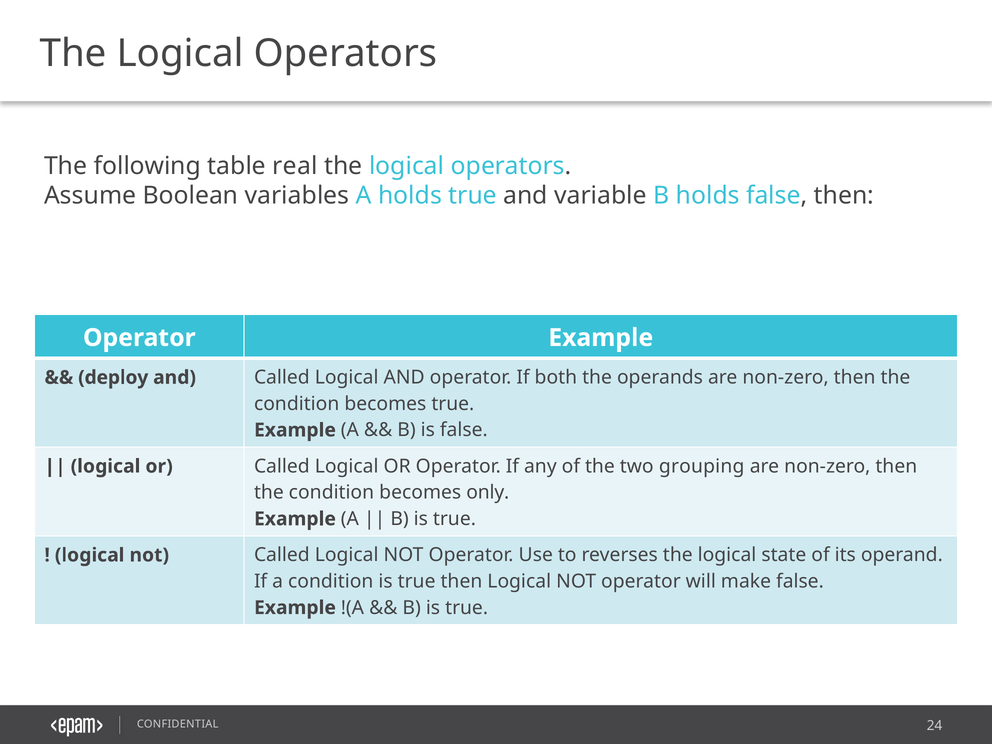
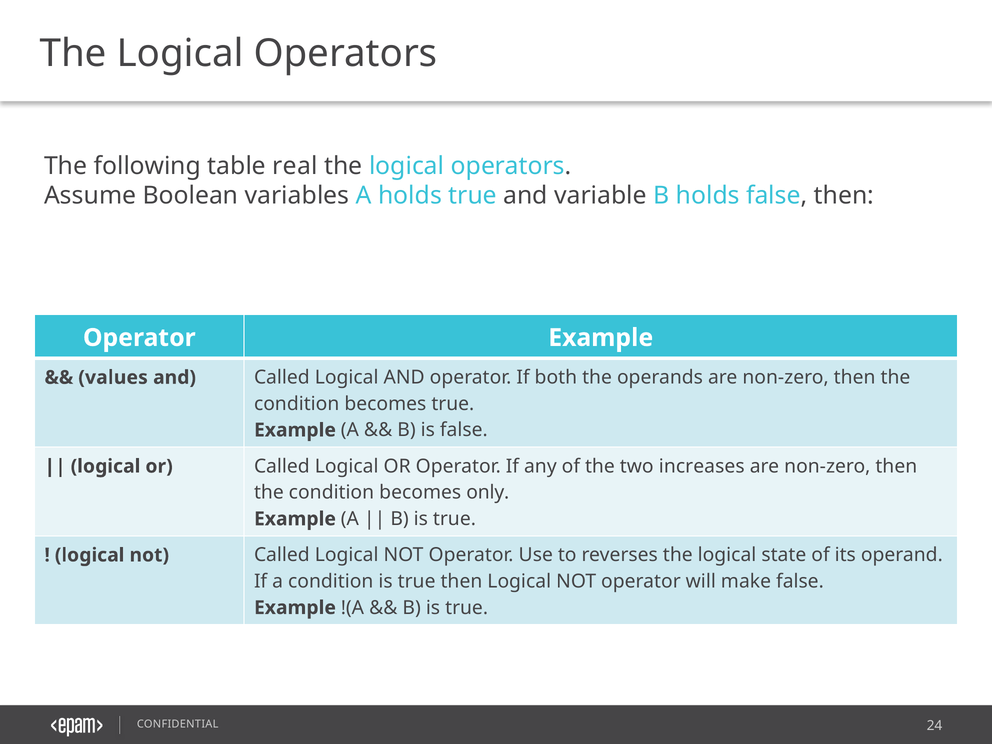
deploy: deploy -> values (113, 378)
grouping: grouping -> increases (702, 466)
